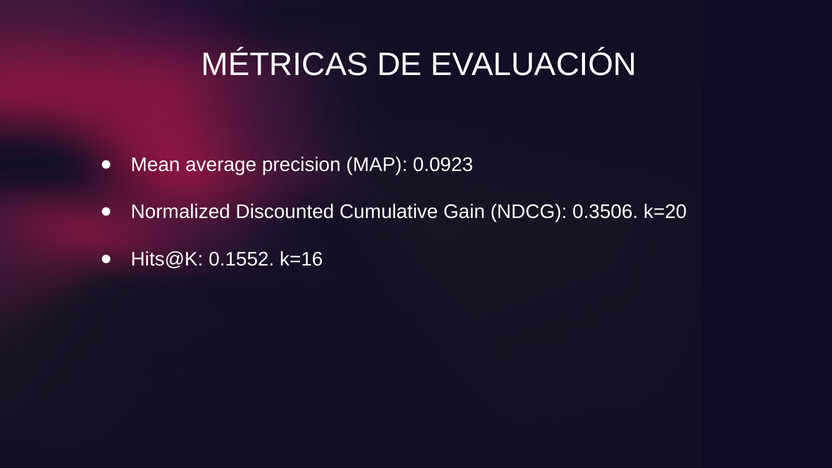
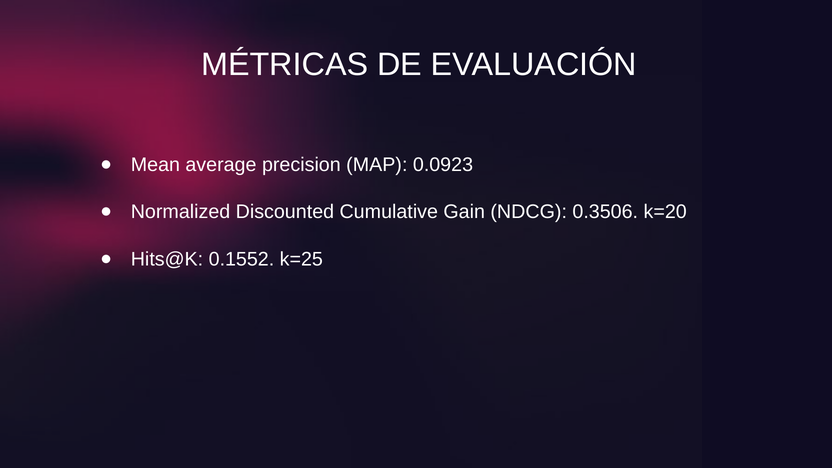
k=16: k=16 -> k=25 (301, 259)
